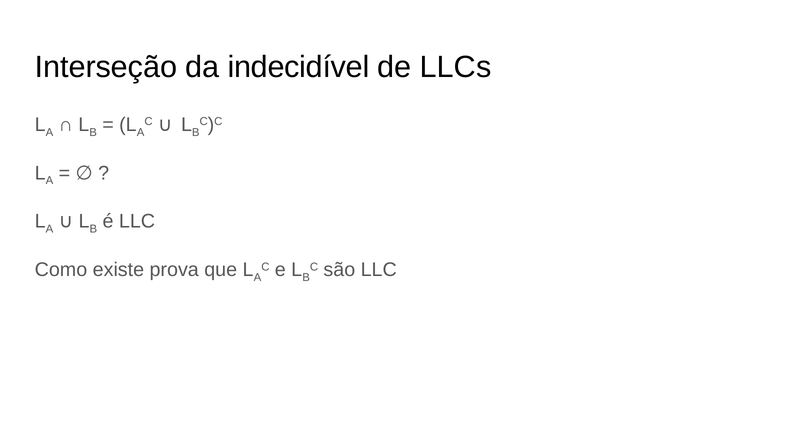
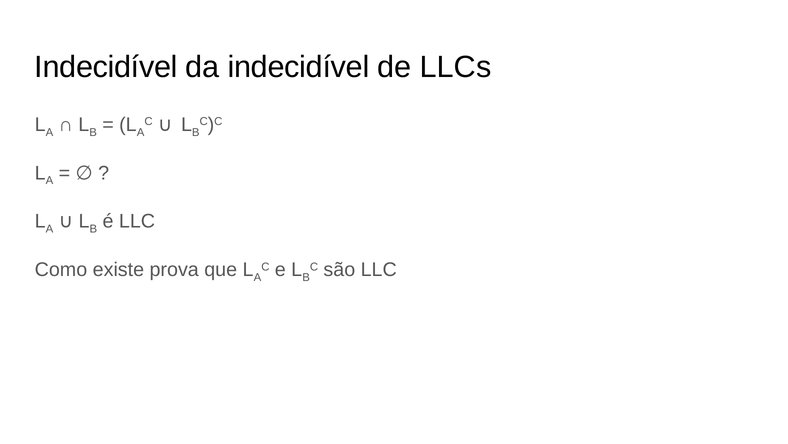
Interseção: Interseção -> Indecidível (106, 67)
